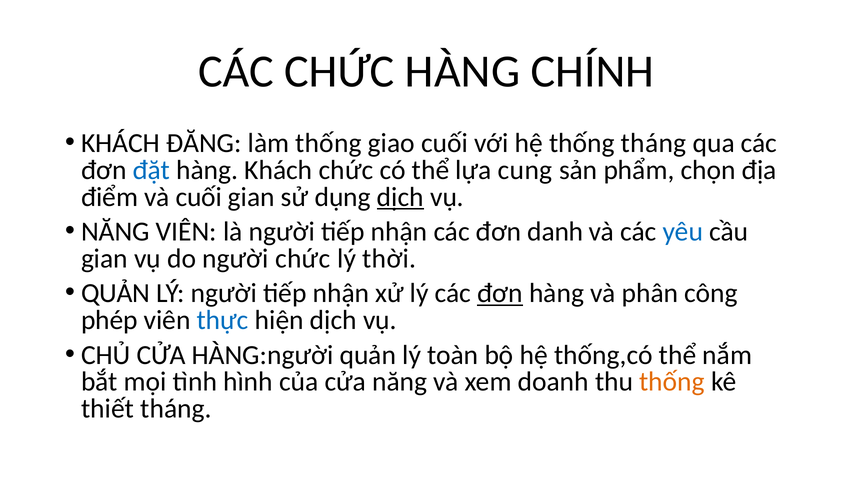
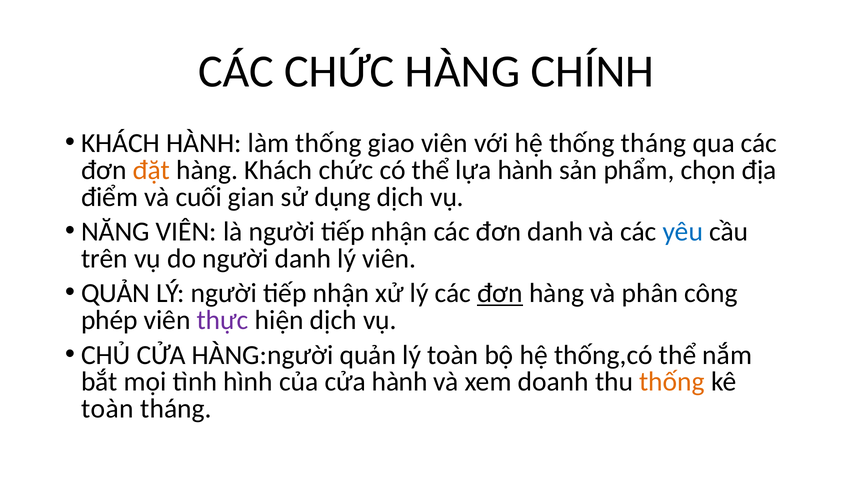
KHÁCH ĐĂNG: ĐĂNG -> HÀNH (204, 143)
giao cuối: cuối -> viên (444, 143)
đặt colour: blue -> orange (151, 170)
lựa cung: cung -> hành (525, 170)
dịch underline: present -> none (400, 197)
gian: gian -> trên (104, 258)
người chức: chức -> danh (303, 258)
lý thời: thời -> viên (389, 258)
thực colour: blue -> purple (223, 320)
cửa năng: năng -> hành (400, 382)
thiết: thiết -> toàn (107, 408)
